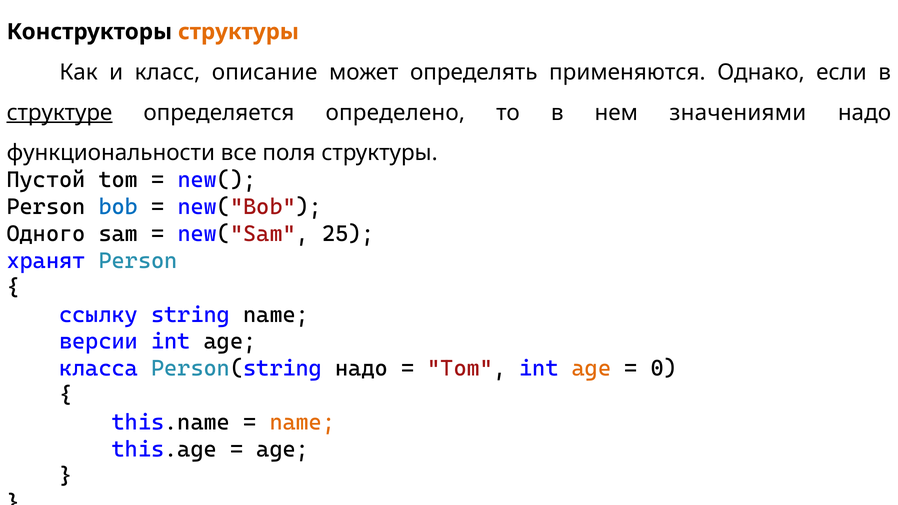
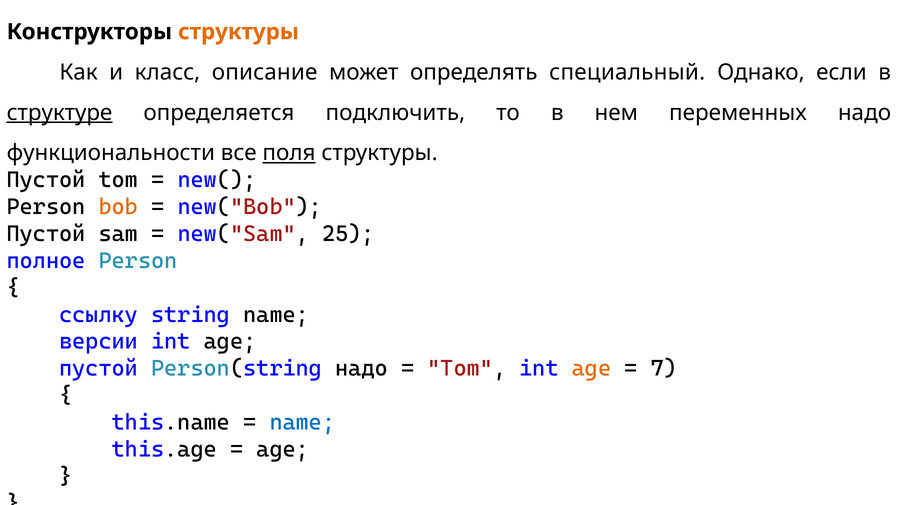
применяются: применяются -> специальный (627, 72)
определено: определено -> подключить (395, 113)
значениями: значениями -> переменных (738, 113)
поля underline: none -> present (289, 153)
bob colour: blue -> orange (118, 207)
Одного: Одного -> Пустой (46, 234)
хранят: хранят -> полное (46, 261)
класса: класса -> пустой (99, 369)
0: 0 -> 7 (664, 369)
name colour: orange -> blue (302, 422)
